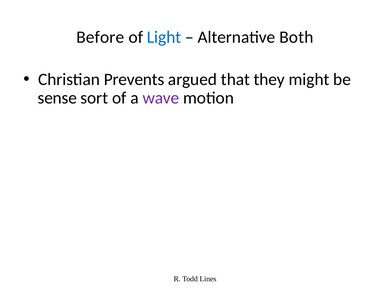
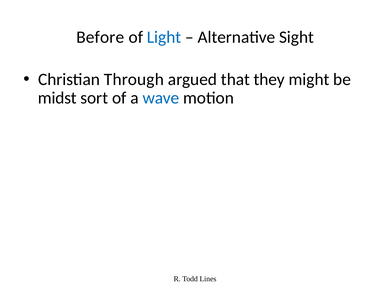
Both: Both -> Sight (296, 37)
Prevents: Prevents -> Through (134, 79)
sense: sense -> midst (57, 98)
wave colour: purple -> blue (161, 98)
